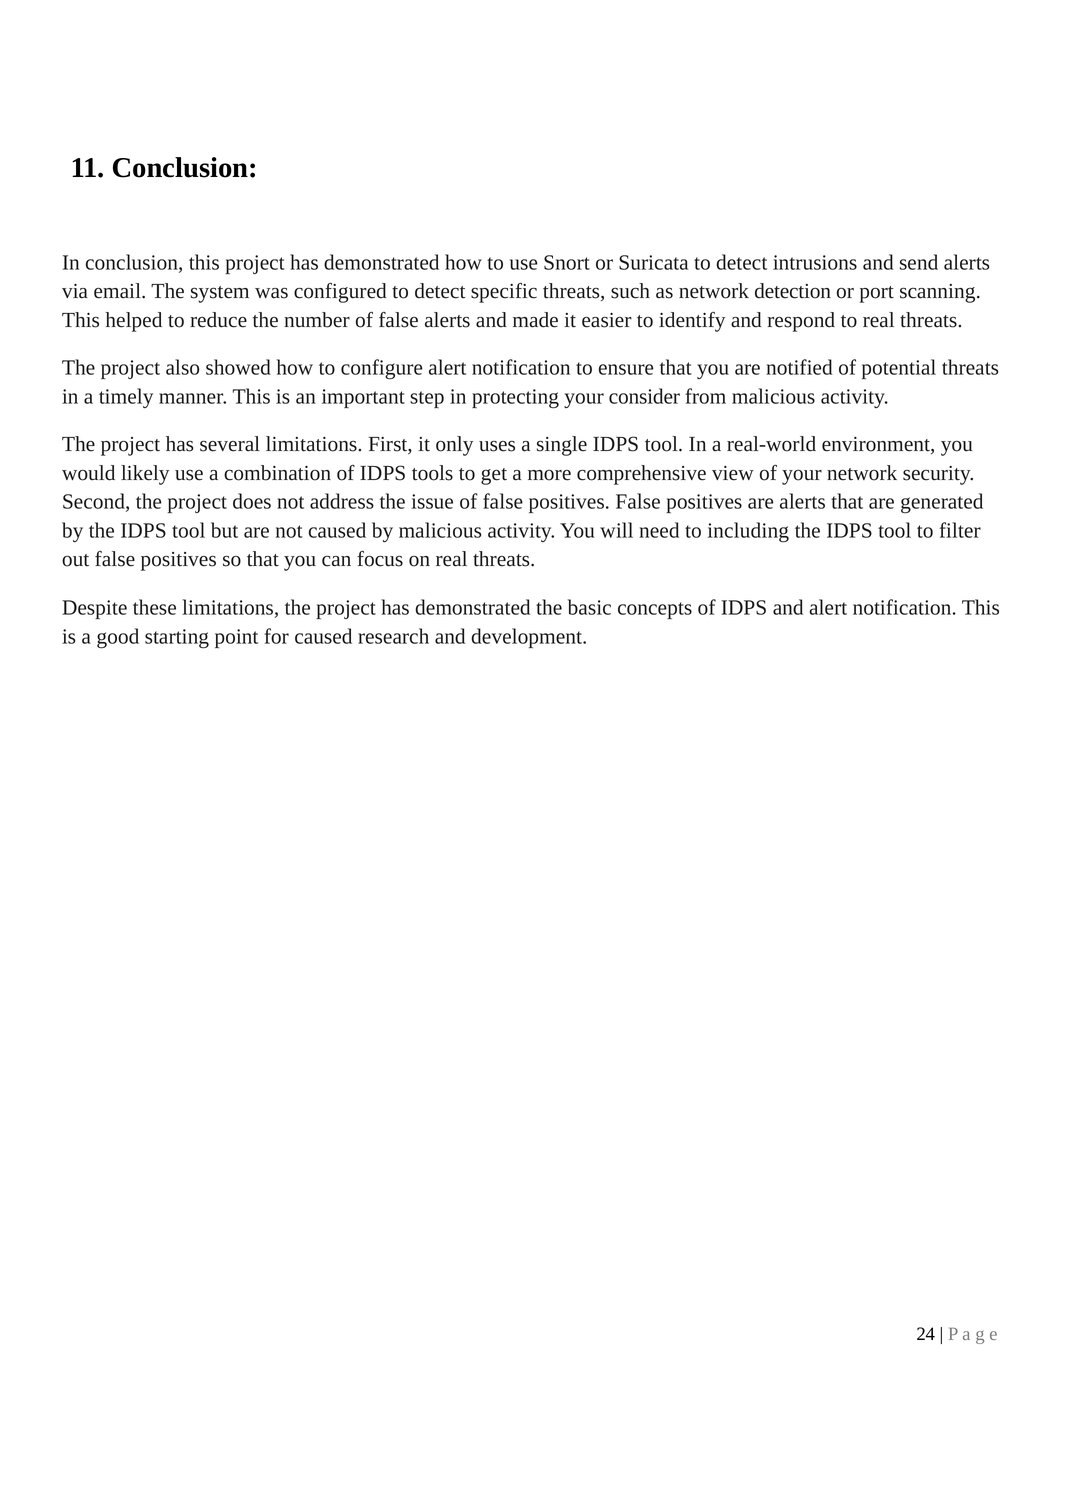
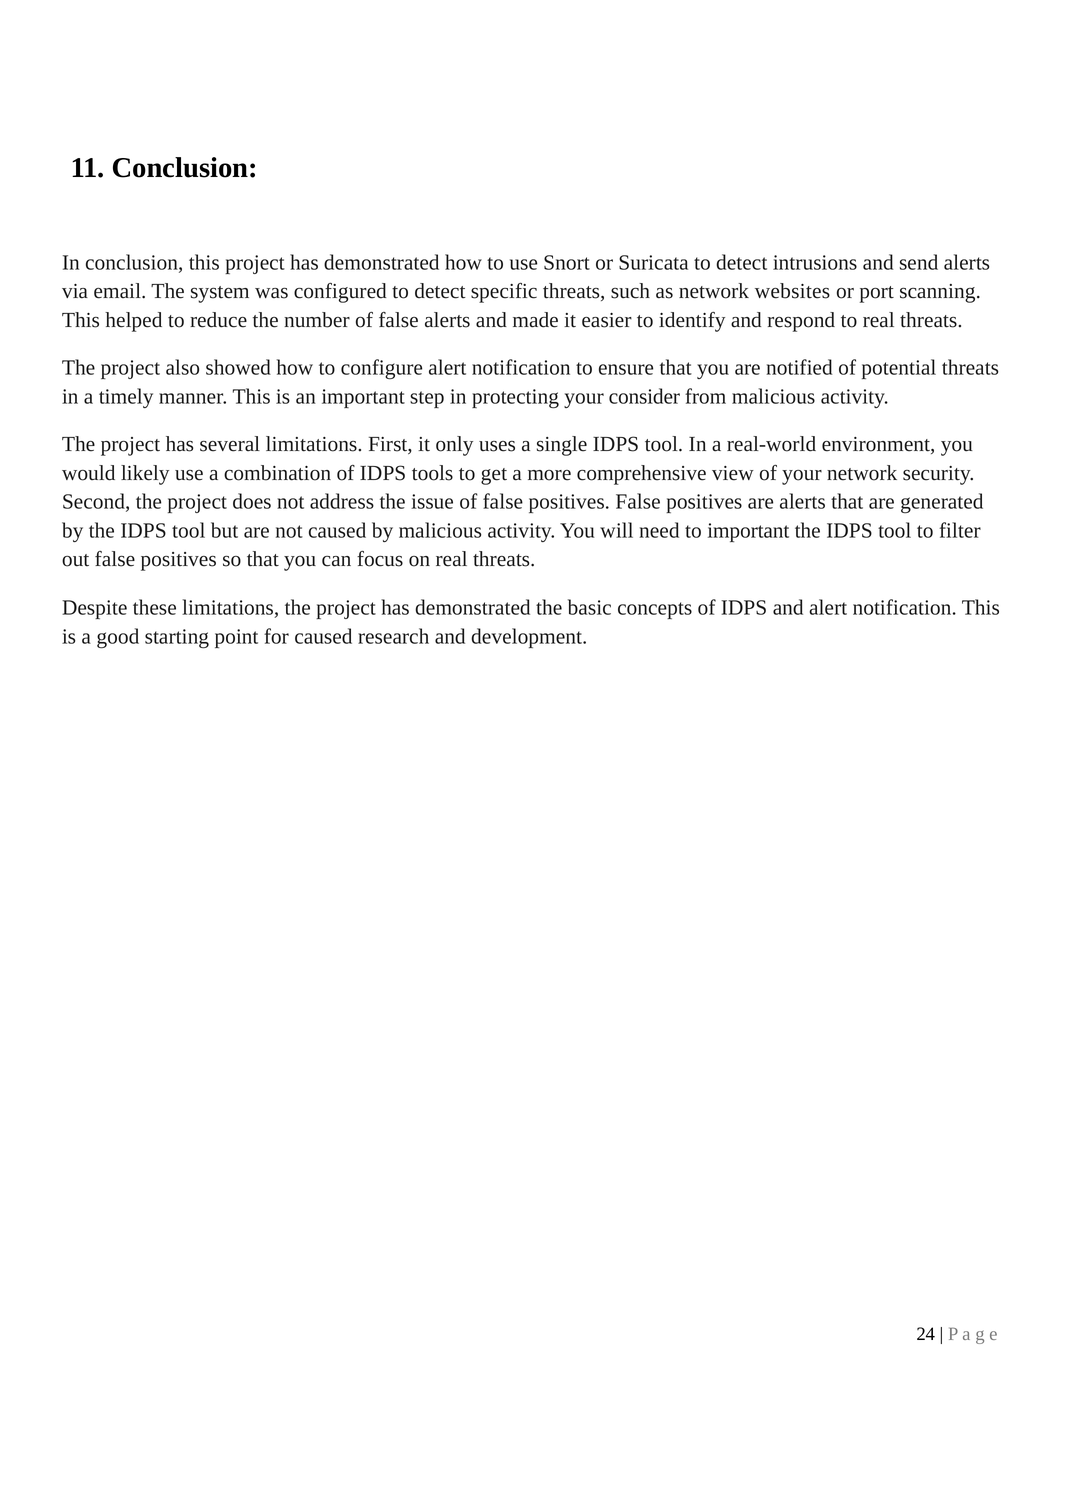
detection: detection -> websites (792, 291)
to including: including -> important (748, 530)
